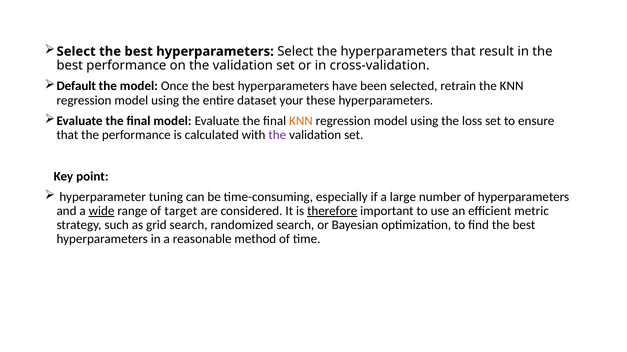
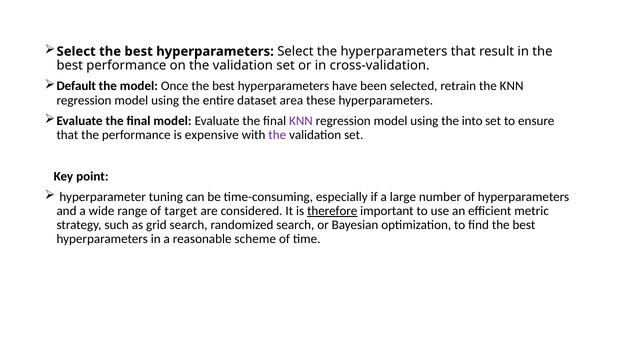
your: your -> area (291, 100)
KNN colour: orange -> purple (301, 121)
loss: loss -> into (472, 121)
calculated: calculated -> expensive (212, 135)
wide underline: present -> none (102, 211)
method: method -> scheme (255, 240)
